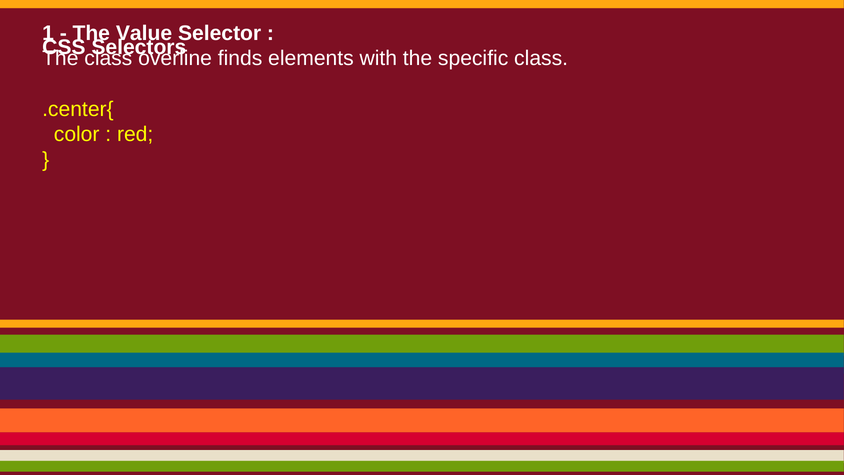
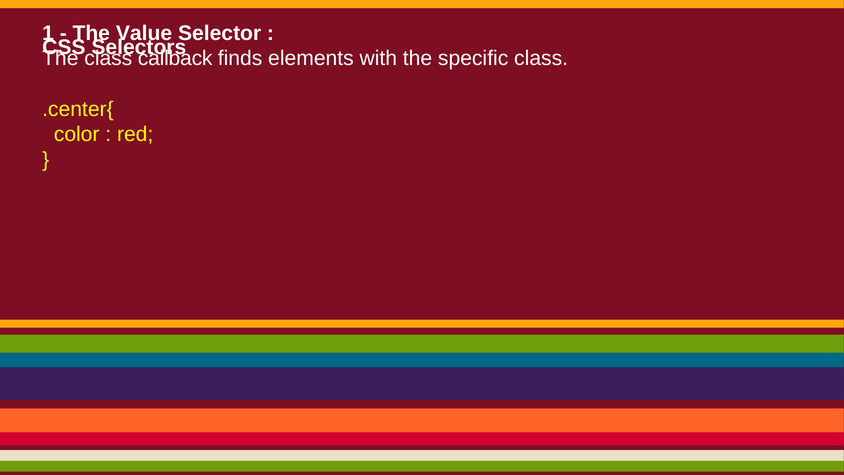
overline: overline -> callback (175, 58)
